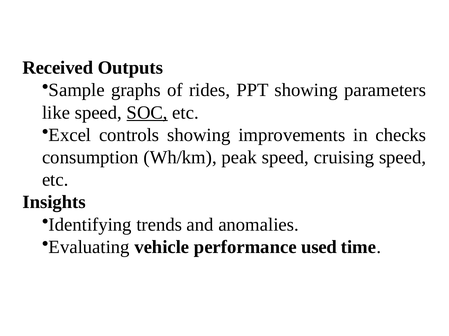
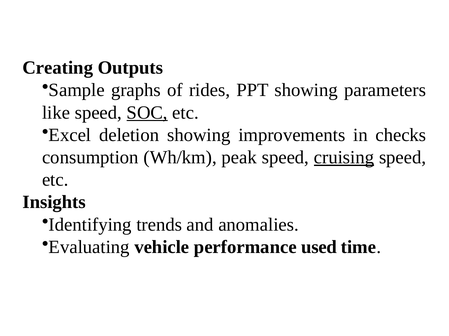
Received: Received -> Creating (58, 68)
controls: controls -> deletion (129, 135)
cruising underline: none -> present (344, 158)
